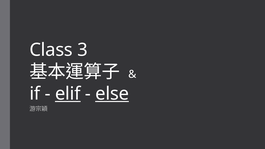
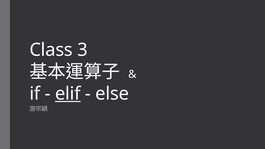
else underline: present -> none (112, 94)
